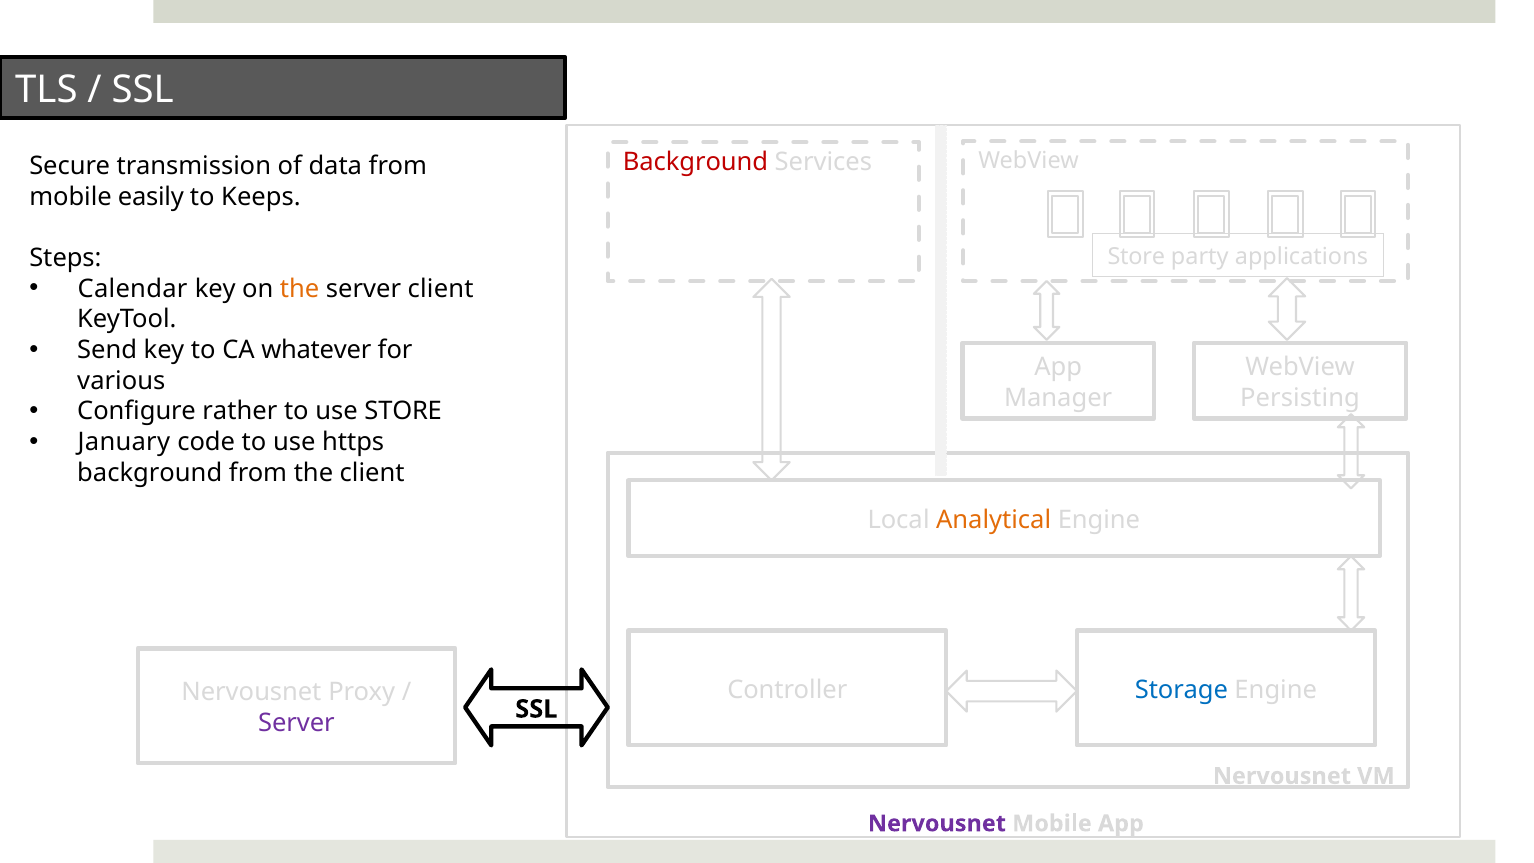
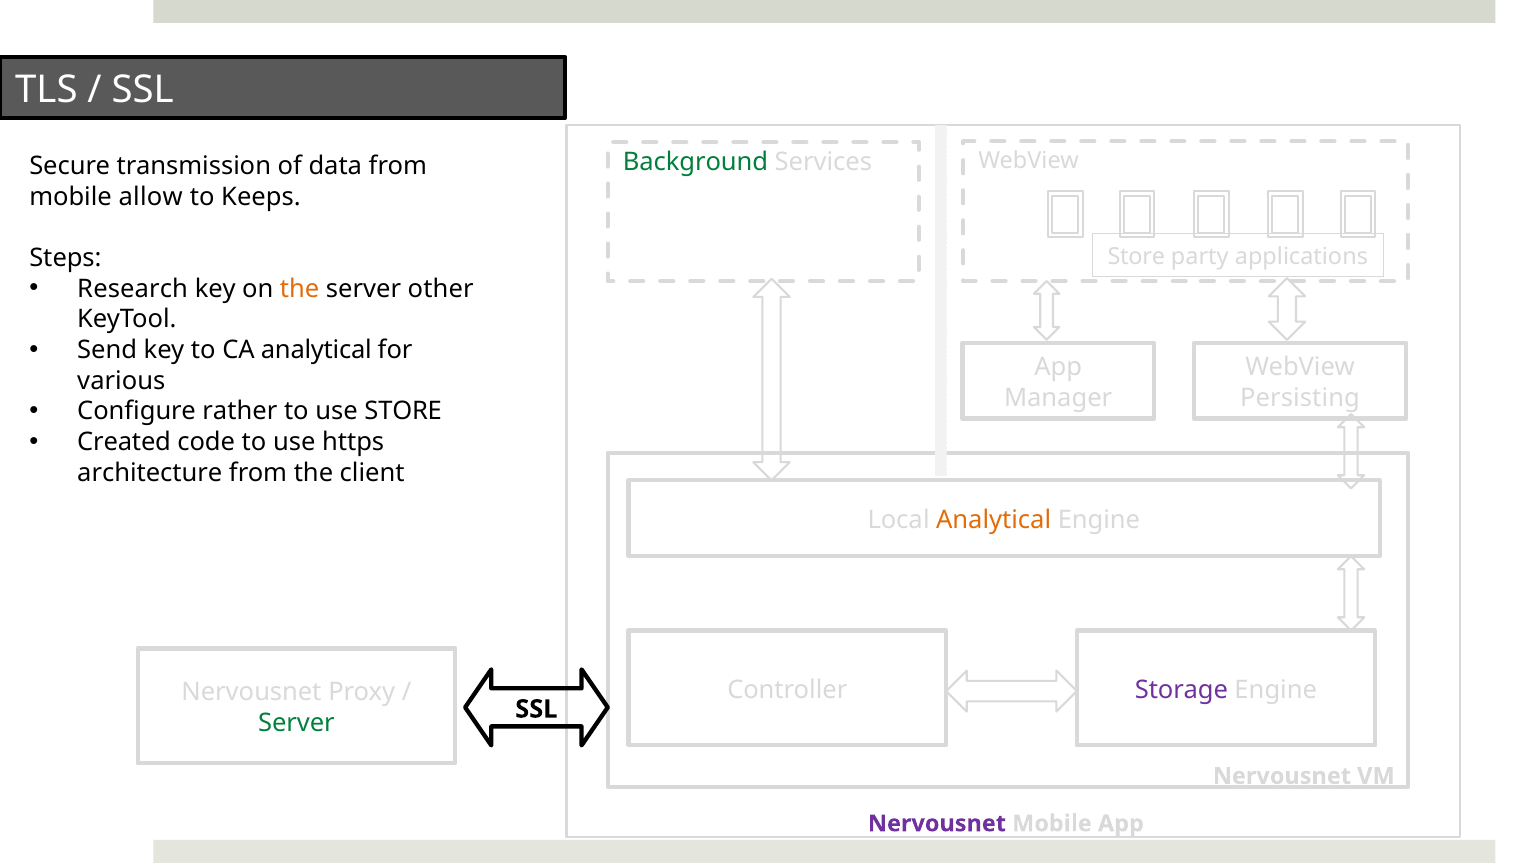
Background colour: red -> green (695, 162)
easily: easily -> allow (151, 197)
Calendar: Calendar -> Research (133, 289)
server client: client -> other (441, 289)
CA whatever: whatever -> analytical (316, 350)
January: January -> Created (124, 442)
background: background -> architecture (150, 473)
Storage colour: blue -> purple (1181, 690)
Server colour: purple -> green (296, 723)
